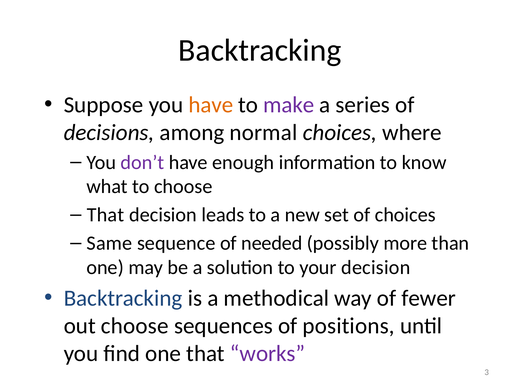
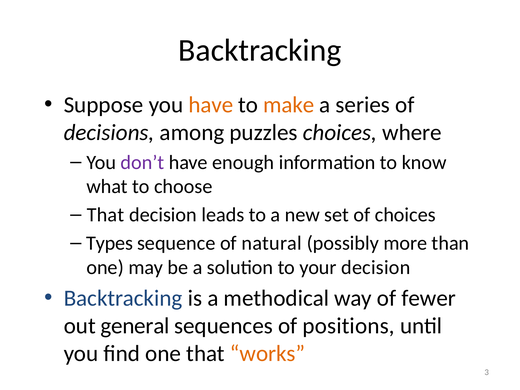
make colour: purple -> orange (289, 105)
normal: normal -> puzzles (264, 133)
Same: Same -> Types (110, 243)
needed: needed -> natural (272, 243)
out choose: choose -> general (135, 326)
works colour: purple -> orange (268, 354)
